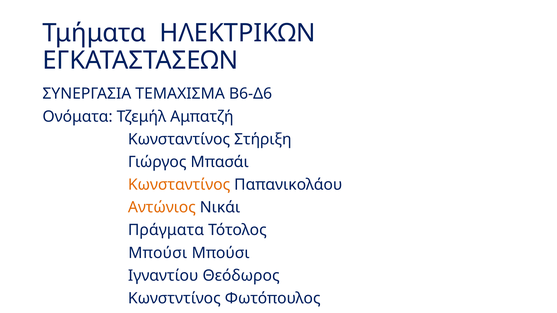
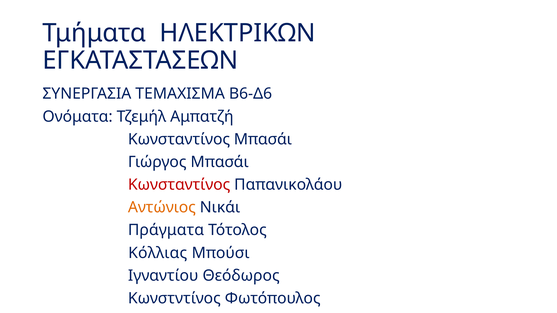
Κωνσταντίνος Στήριξη: Στήριξη -> Μπασάι (263, 139)
Κωνσταντίνος colour: orange -> red (179, 185)
Μπούσι: Μπούσι -> Κόλλιας (158, 253)
